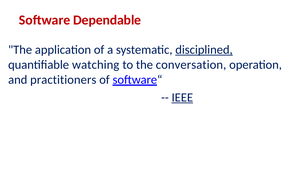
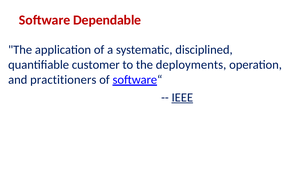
disciplined underline: present -> none (204, 50)
watching: watching -> customer (96, 65)
conversation: conversation -> deployments (191, 65)
